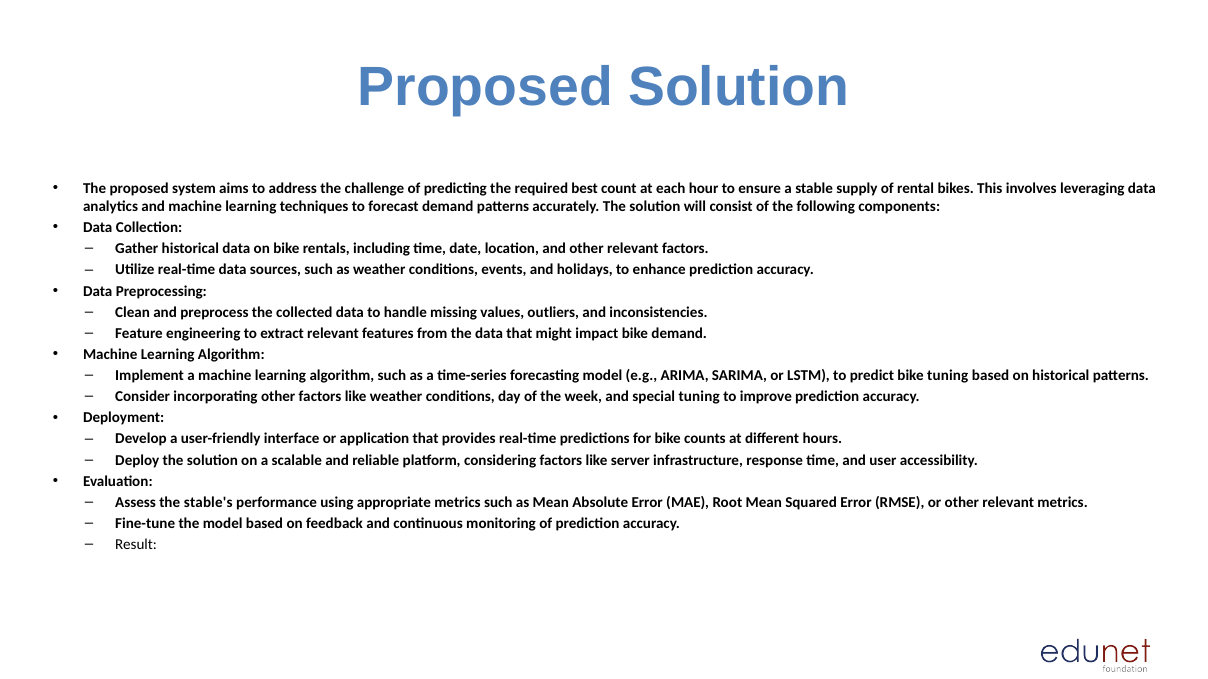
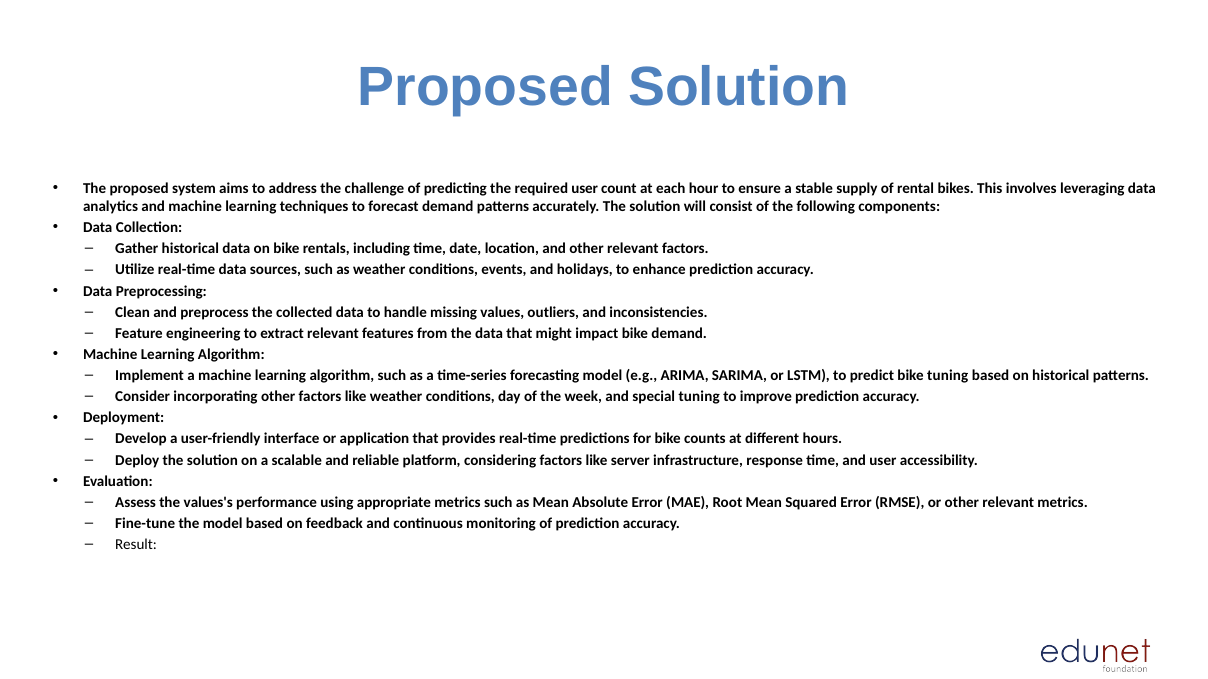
required best: best -> user (585, 189)
stable's: stable's -> values's (208, 503)
